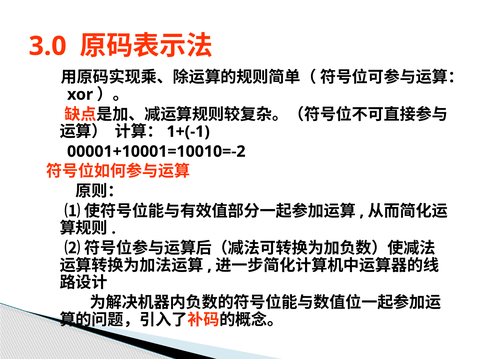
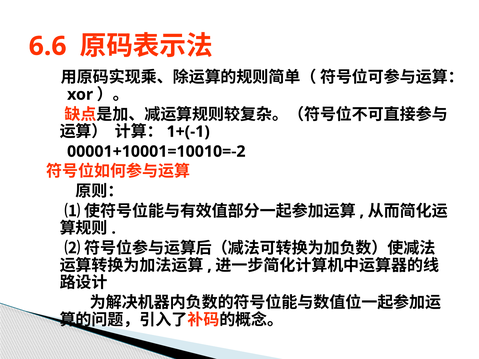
3.0: 3.0 -> 6.6 (48, 46)
